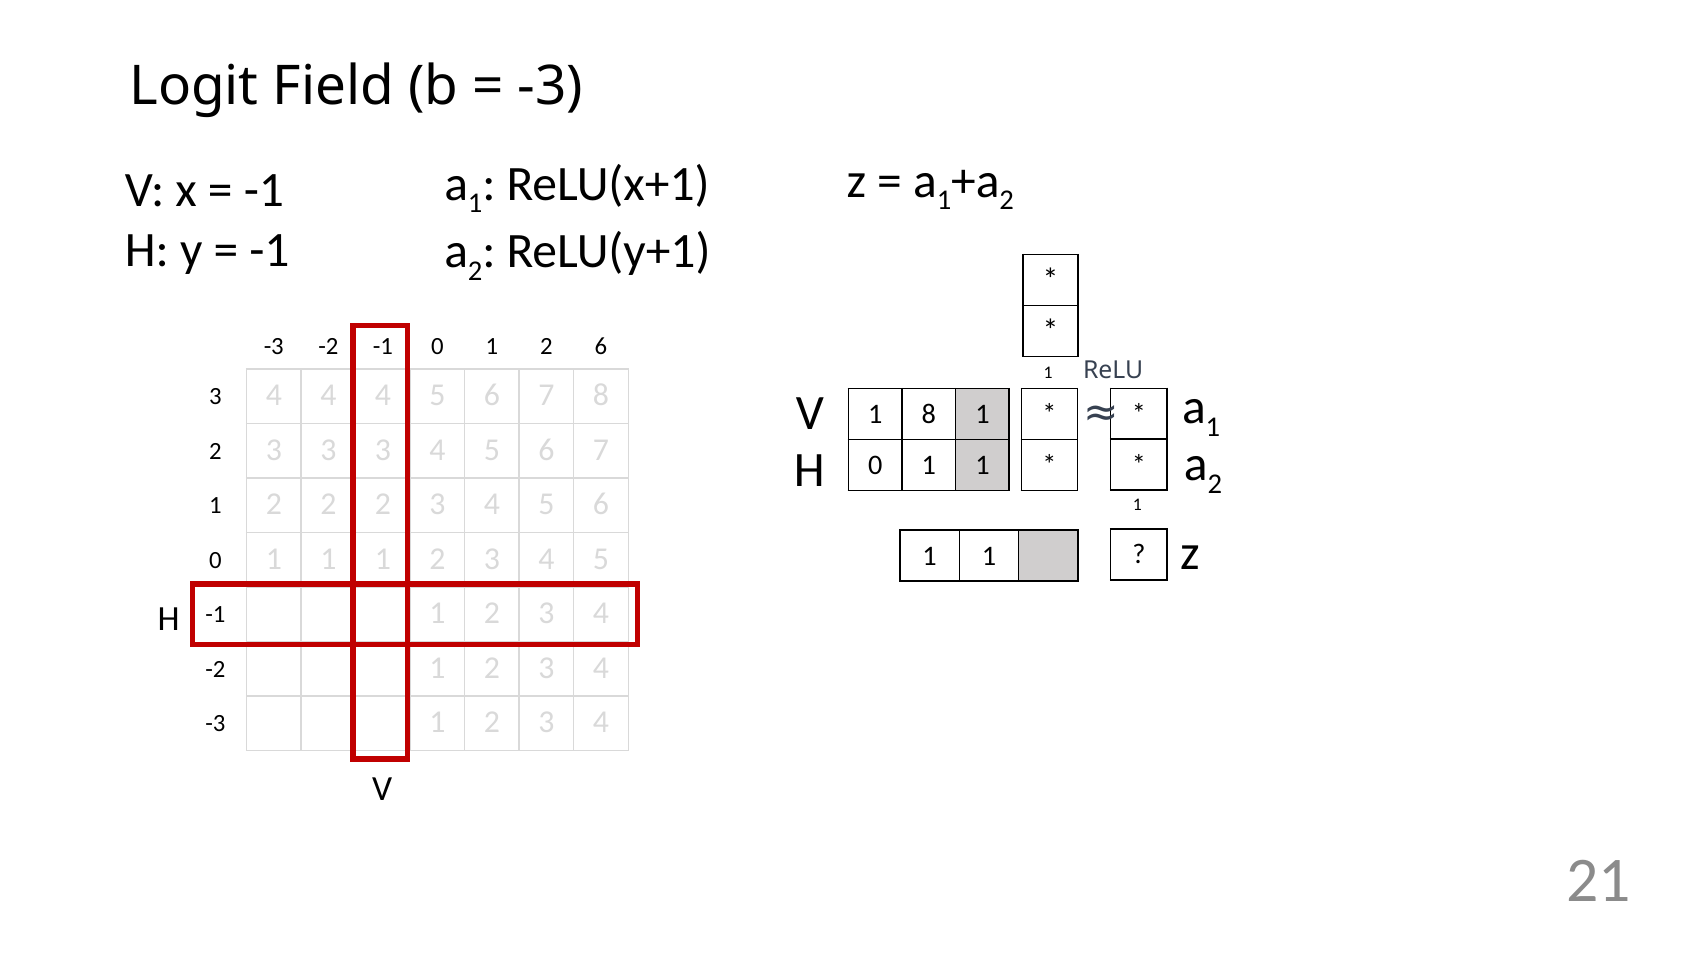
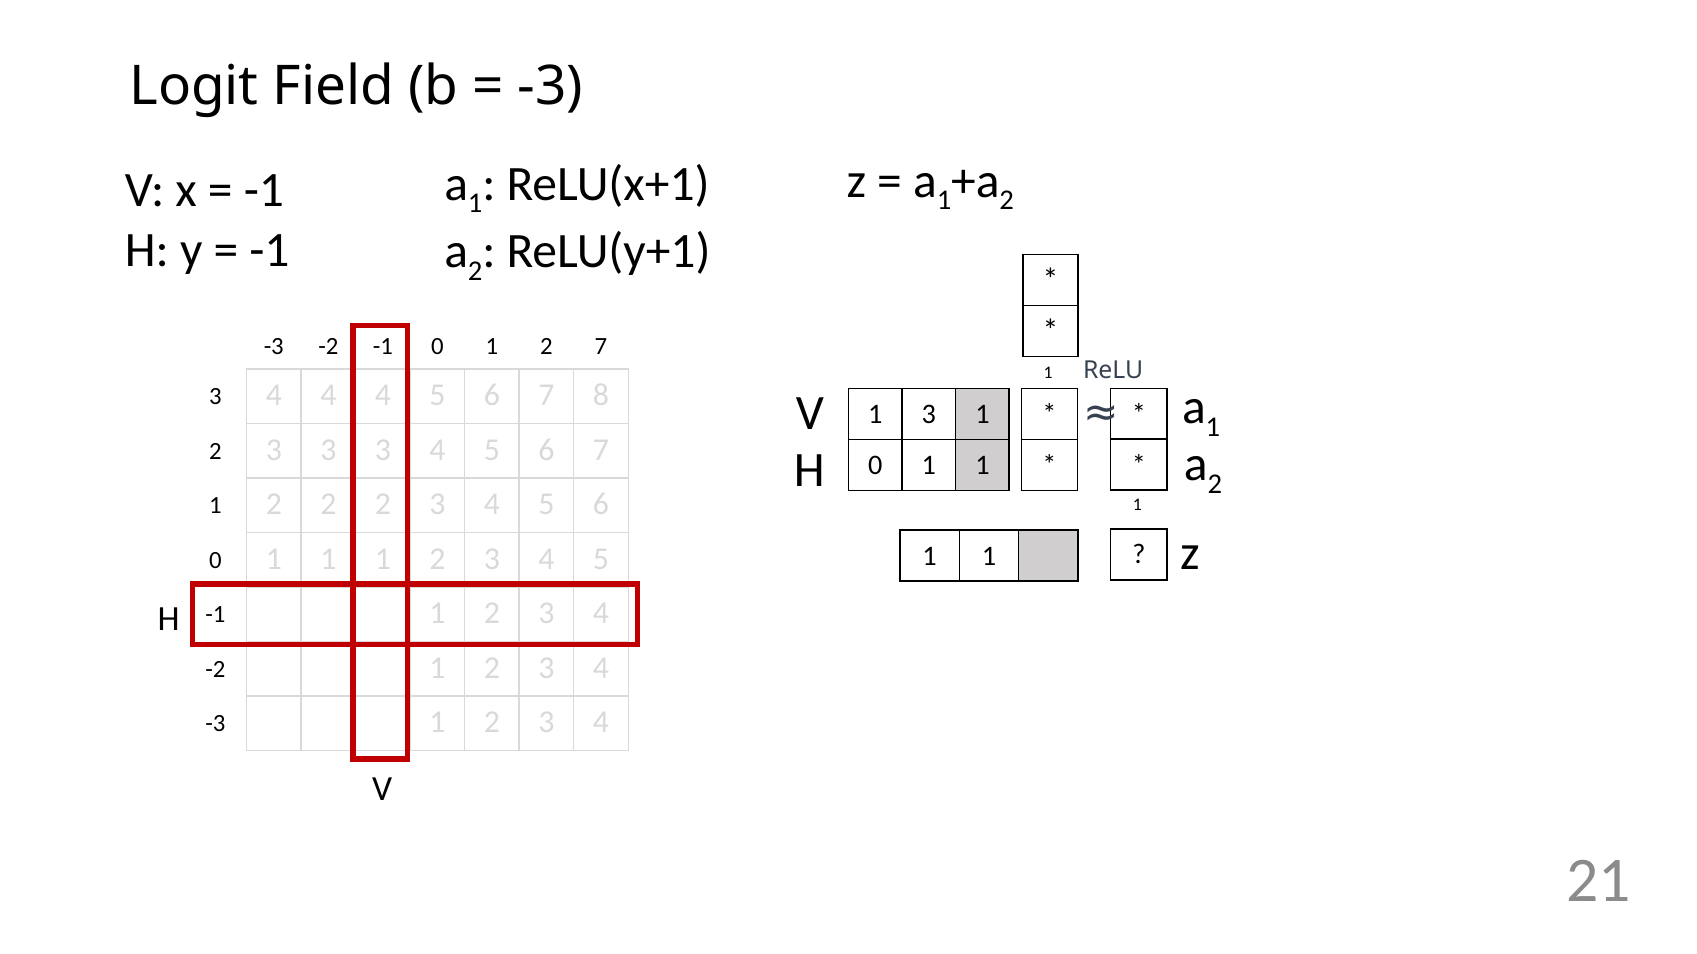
2 6: 6 -> 7 (601, 346)
1 8: 8 -> 3 (929, 415)
